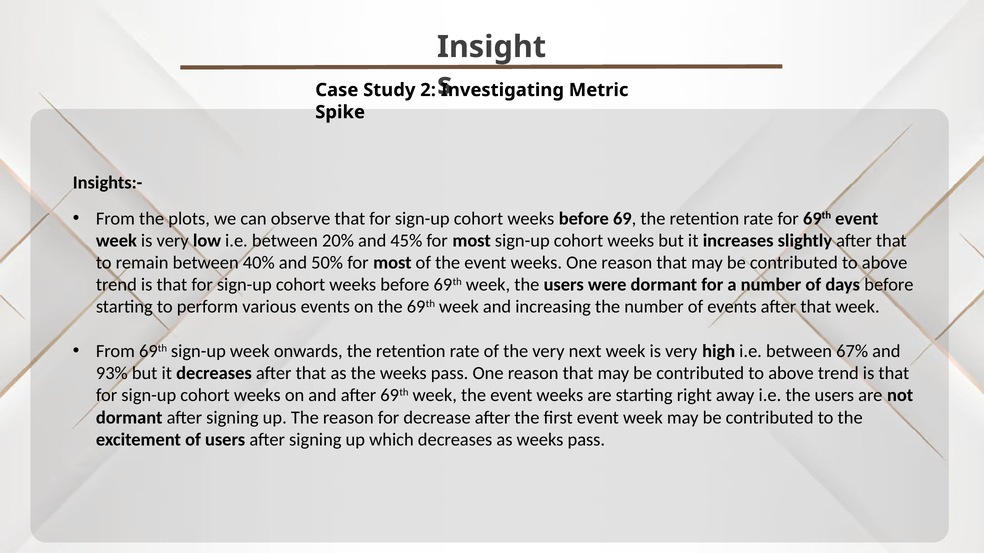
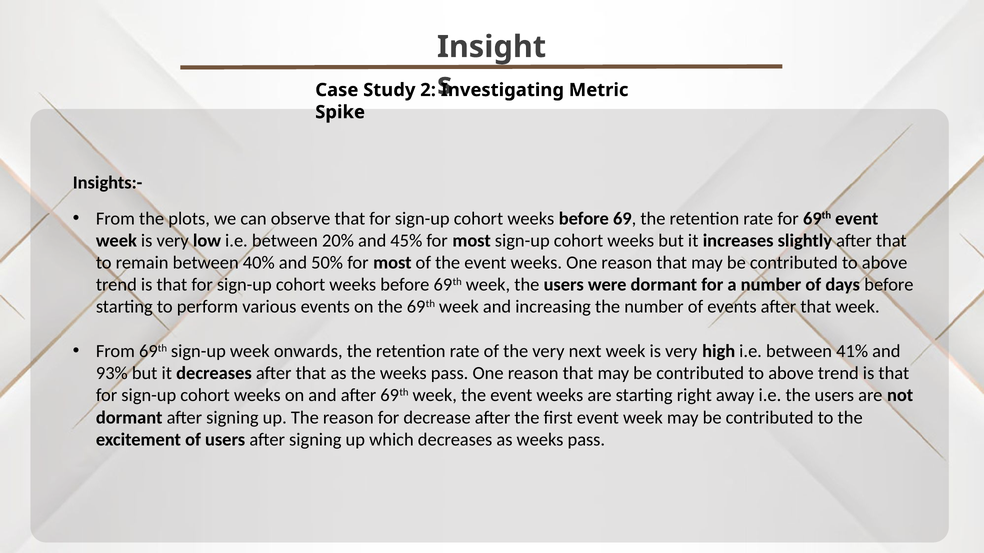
67%: 67% -> 41% (852, 351)
